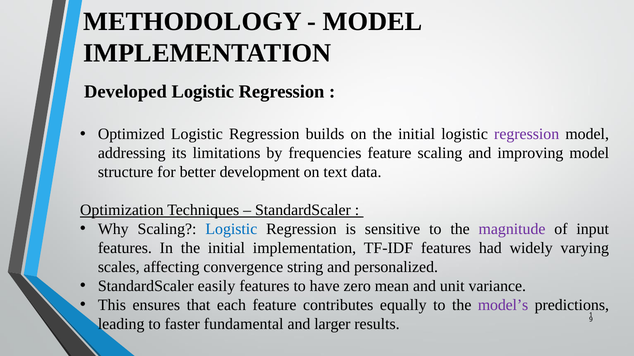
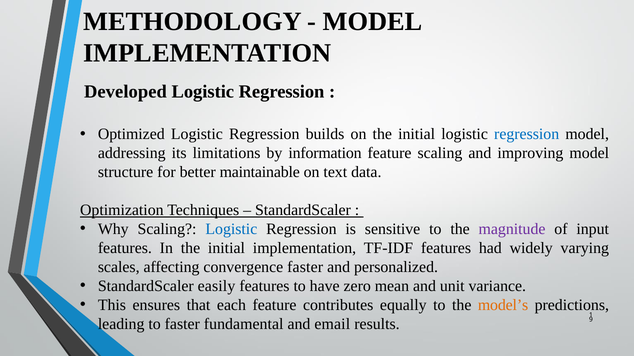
regression colour: purple -> blue (527, 134)
frequencies: frequencies -> information (325, 153)
development: development -> maintainable (260, 172)
convergence string: string -> faster (305, 268)
model’s colour: purple -> orange (503, 306)
larger: larger -> email (332, 325)
